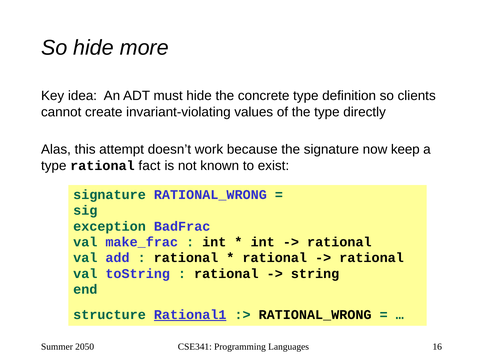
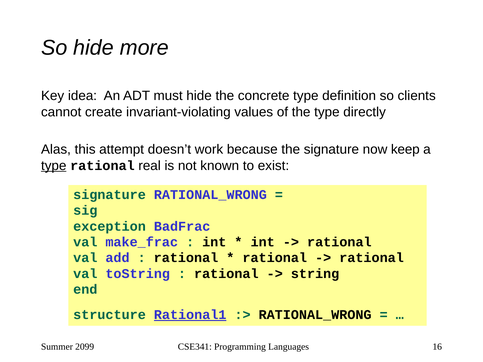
type underline: none -> present (54, 166)
fact: fact -> real (150, 166)
2050: 2050 -> 2099 (85, 347)
